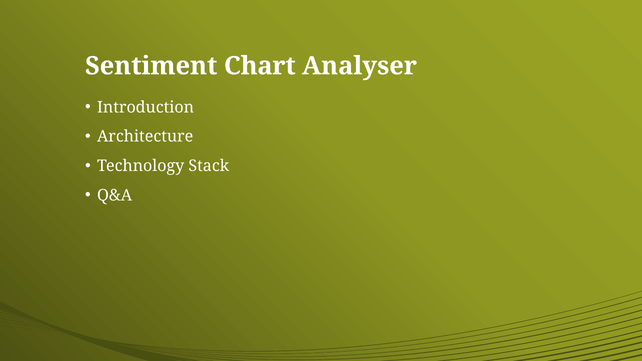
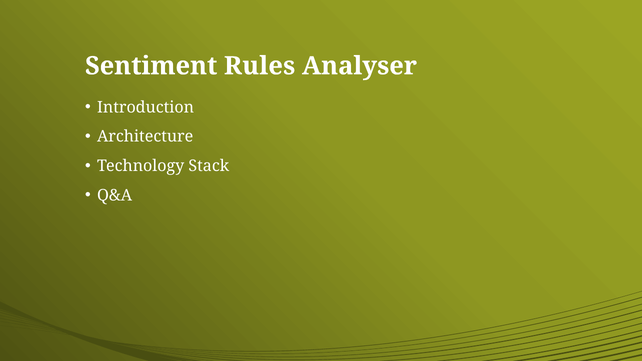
Chart: Chart -> Rules (260, 66)
